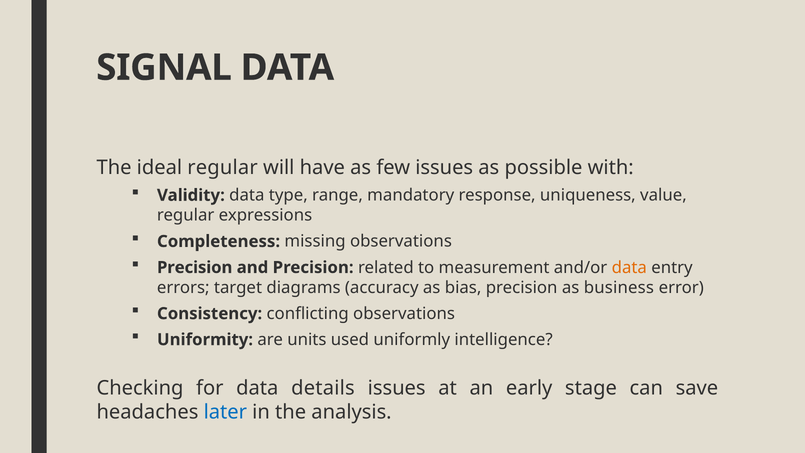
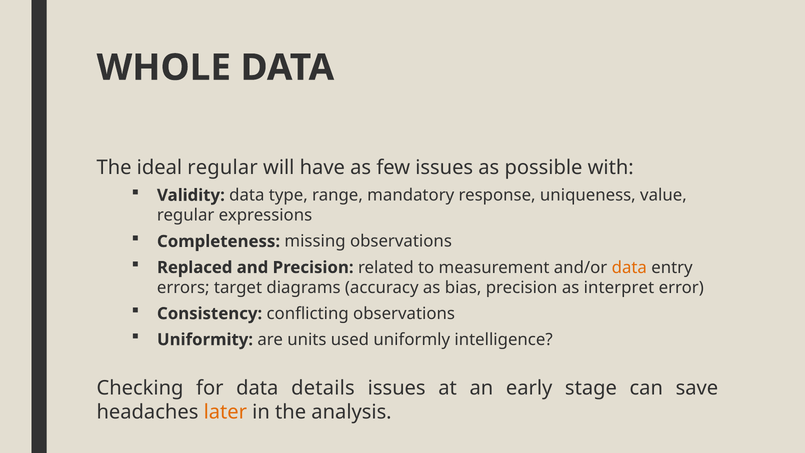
SIGNAL: SIGNAL -> WHOLE (164, 68)
Precision: Precision -> Replaced (195, 267)
business: business -> interpret (619, 287)
later colour: blue -> orange (225, 412)
